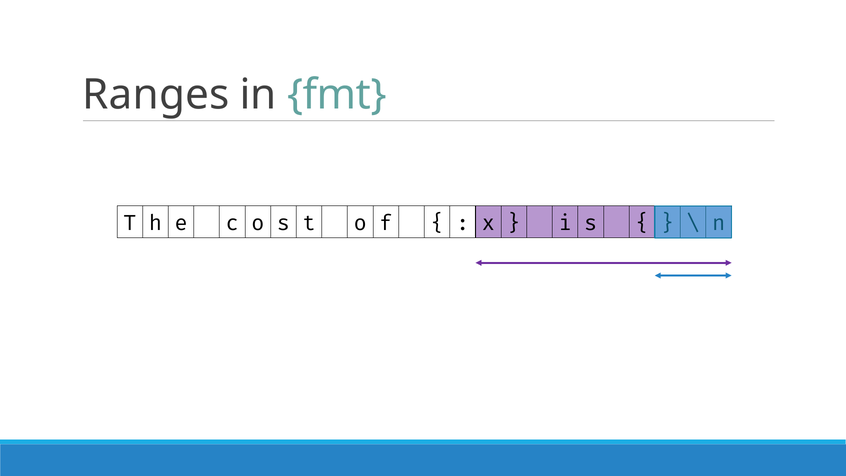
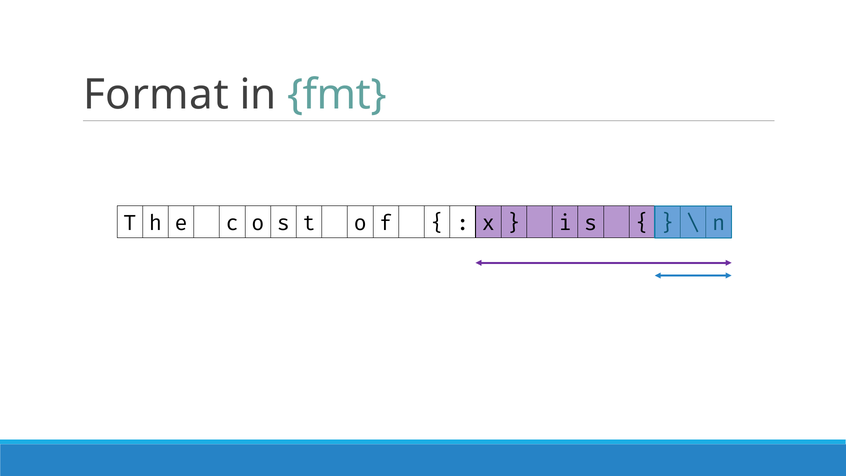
Ranges: Ranges -> Format (156, 95)
